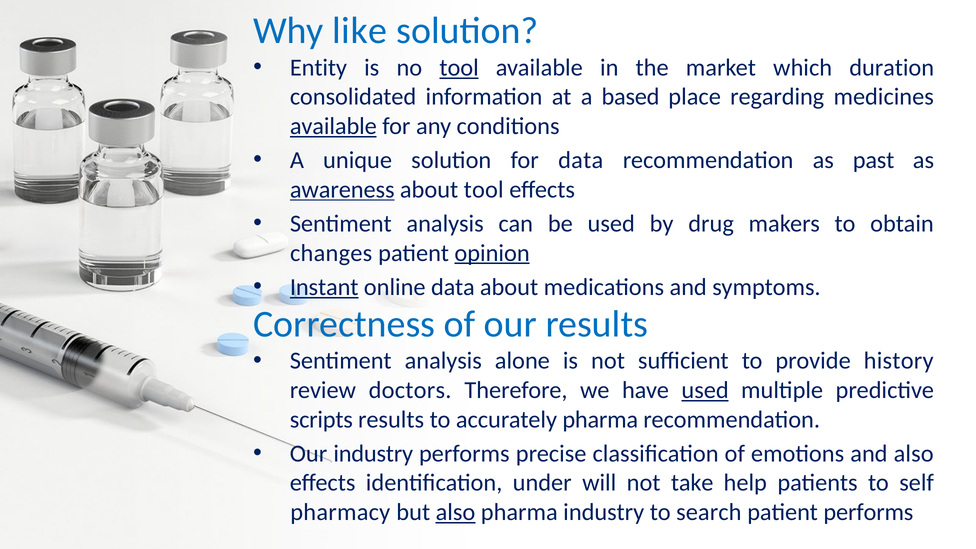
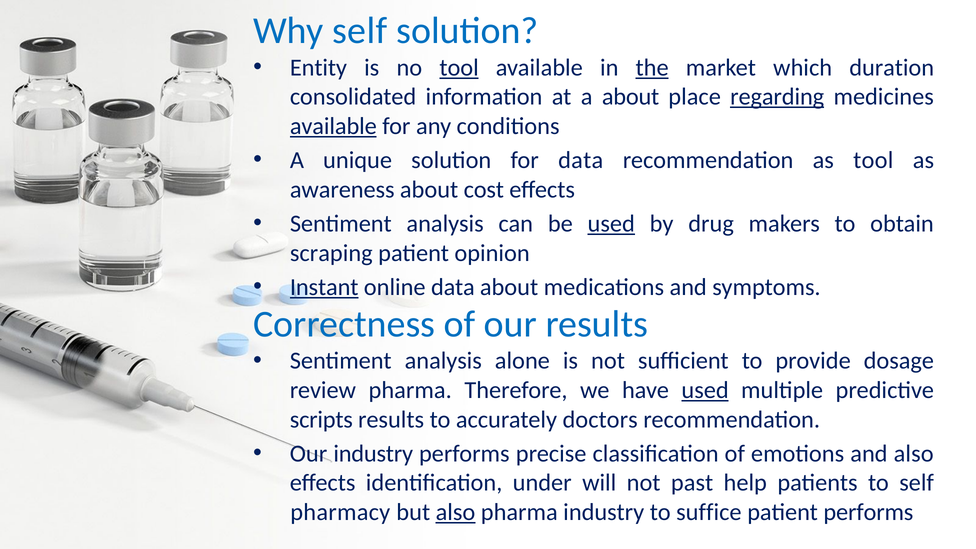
Why like: like -> self (360, 31)
the underline: none -> present (652, 68)
a based: based -> about (631, 97)
regarding underline: none -> present (777, 97)
as past: past -> tool (873, 160)
awareness underline: present -> none (342, 190)
about tool: tool -> cost (484, 190)
used underline: none -> present (611, 224)
changes: changes -> scraping (331, 253)
opinion underline: present -> none (492, 253)
history: history -> dosage (899, 361)
review doctors: doctors -> pharma (410, 390)
accurately pharma: pharma -> doctors (600, 419)
take: take -> past (692, 483)
search: search -> suffice (709, 512)
